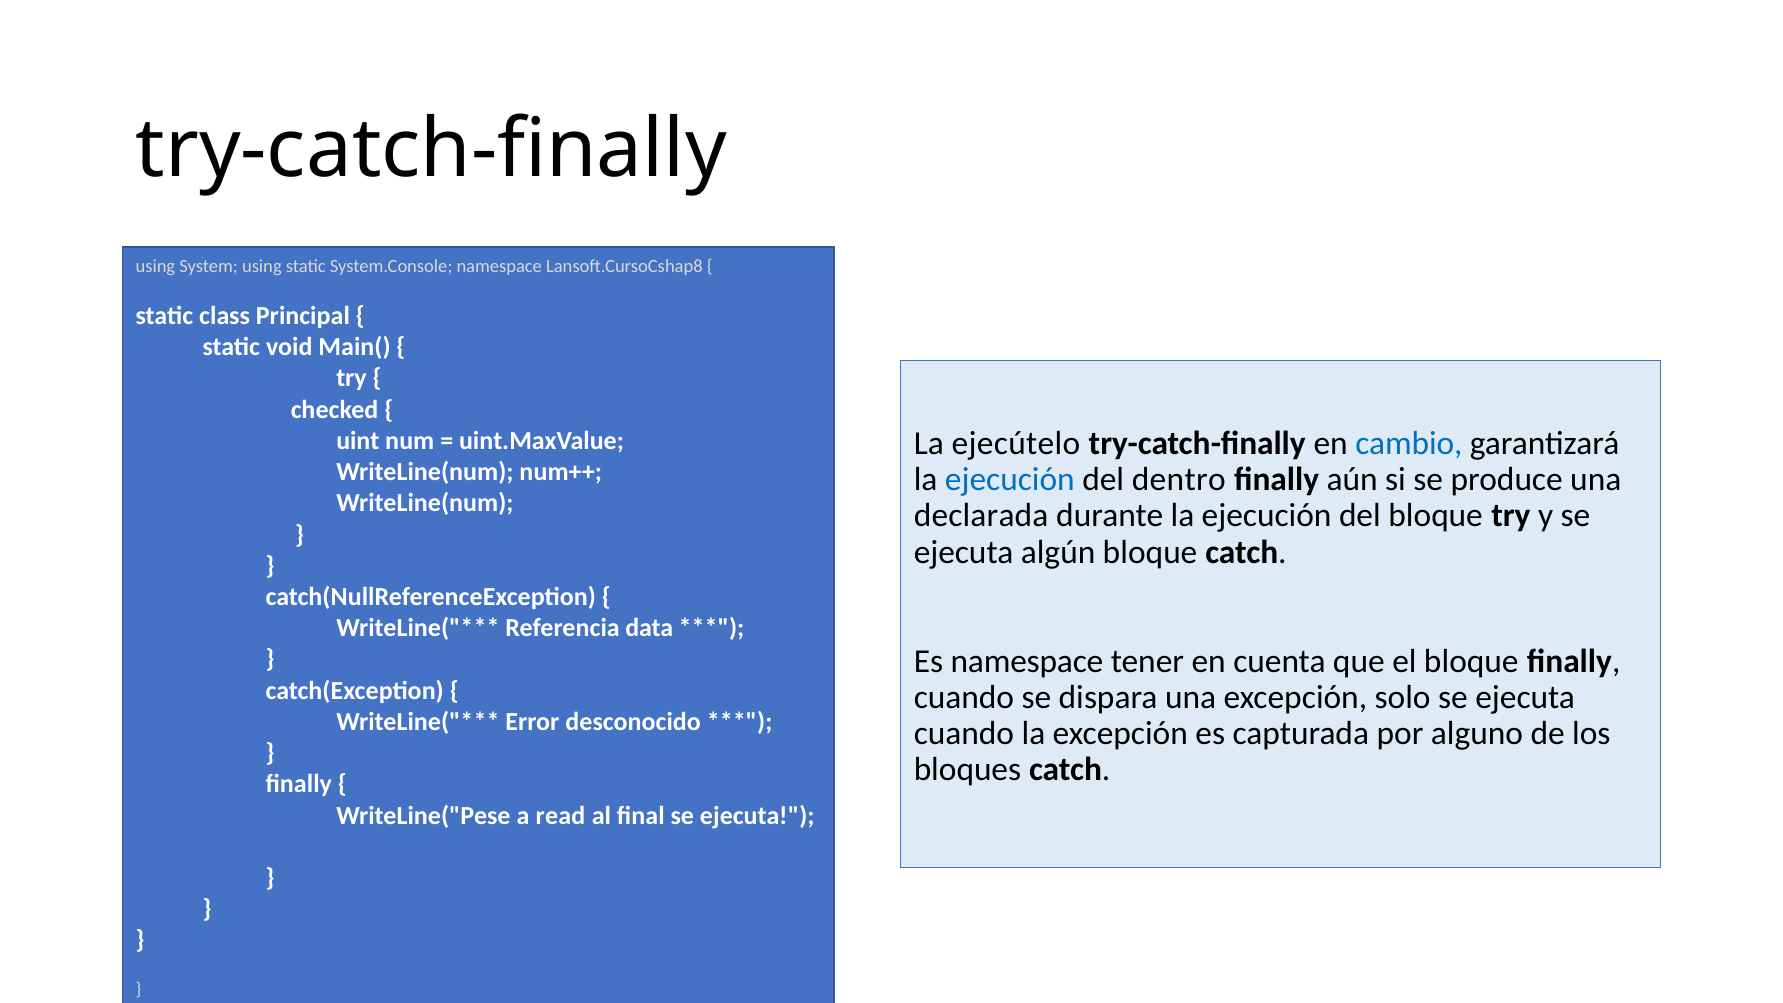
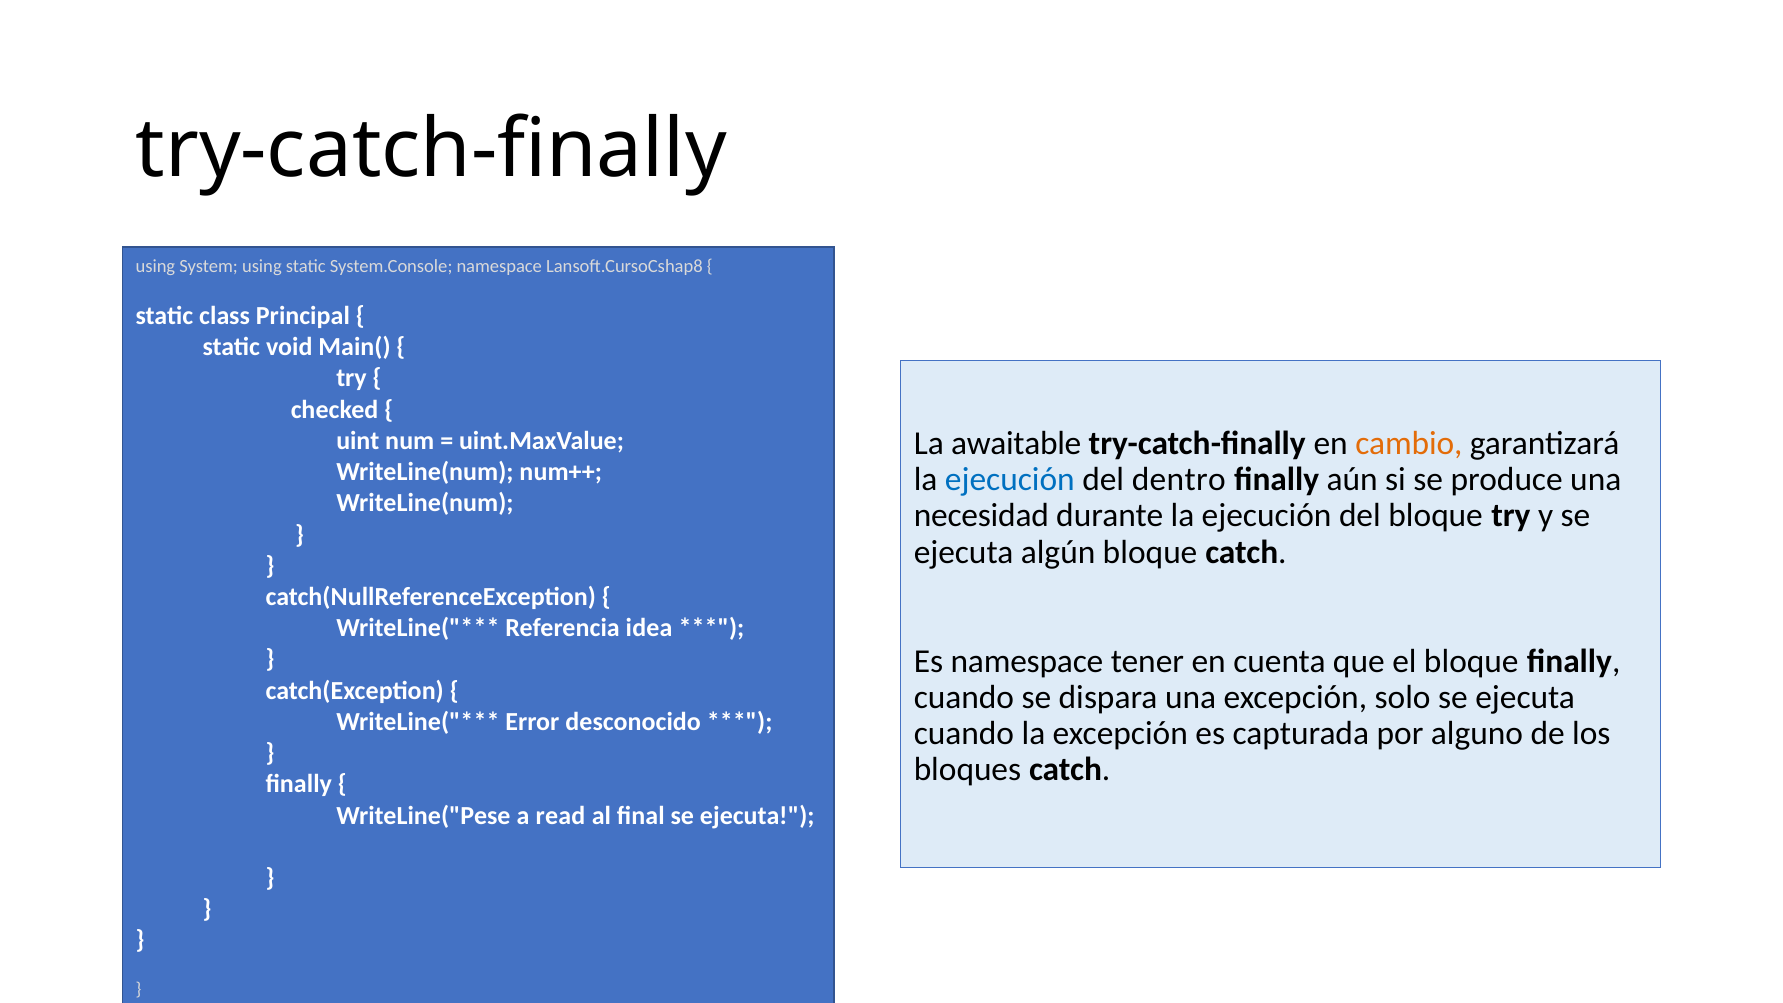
ejecútelo: ejecútelo -> awaitable (1016, 444)
cambio colour: blue -> orange (1409, 444)
declarada: declarada -> necesidad (981, 516)
data: data -> idea (649, 628)
